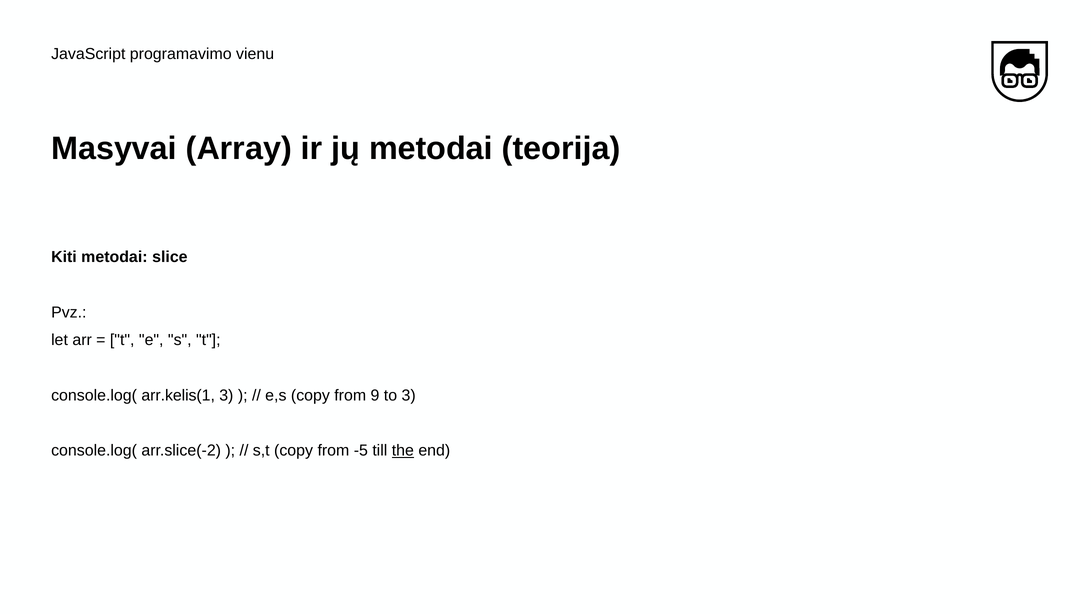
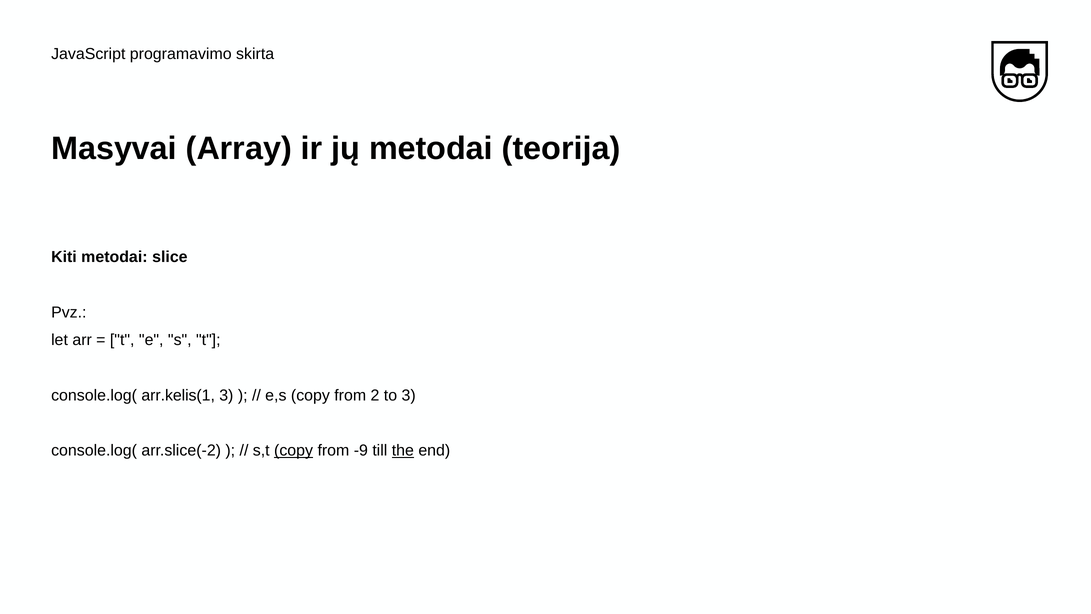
vienu: vienu -> skirta (255, 54)
9: 9 -> 2 (375, 395)
copy underline: none -> present (294, 450)
-5: -5 -> -9 (361, 450)
